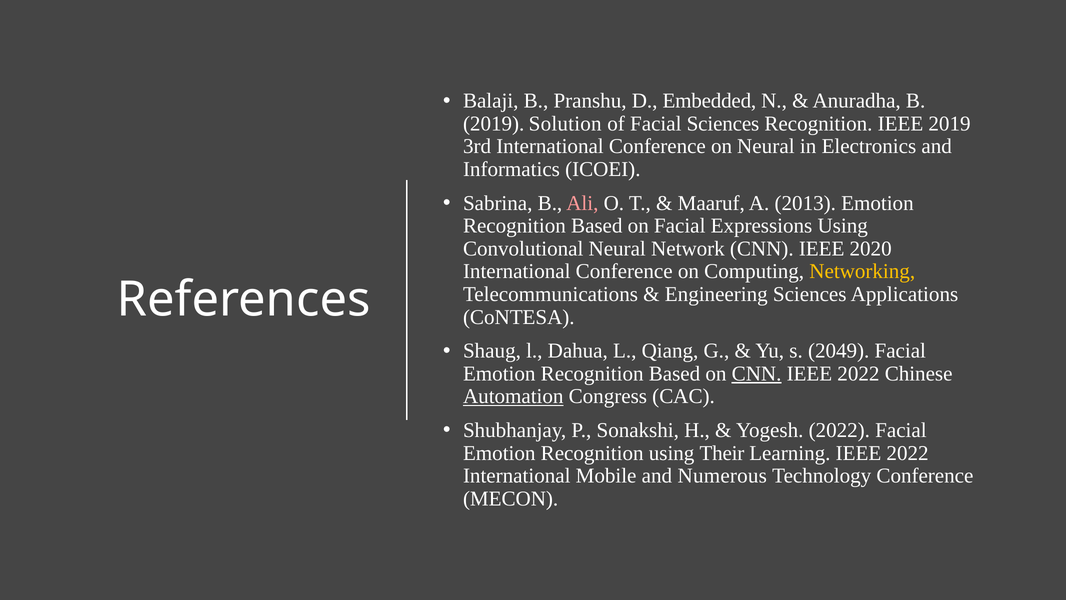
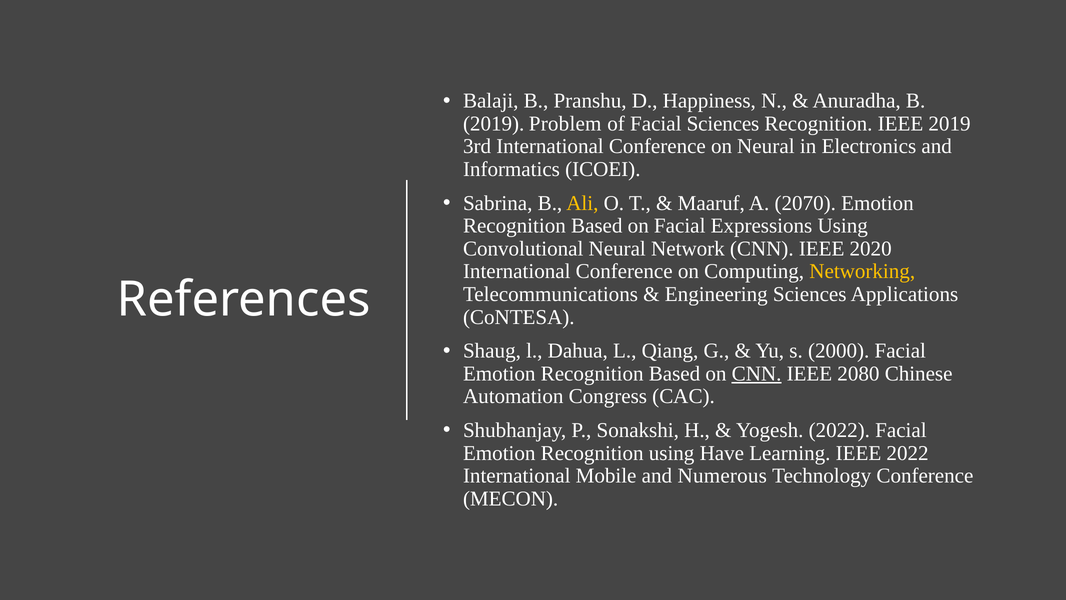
Embedded: Embedded -> Happiness (709, 101)
Solution: Solution -> Problem (565, 124)
Ali colour: pink -> yellow (582, 203)
2013: 2013 -> 2070 (805, 203)
2049: 2049 -> 2000 (839, 351)
2022: 2022 -> 2080 (858, 373)
Automation underline: present -> none (513, 396)
Their: Their -> Have (722, 453)
